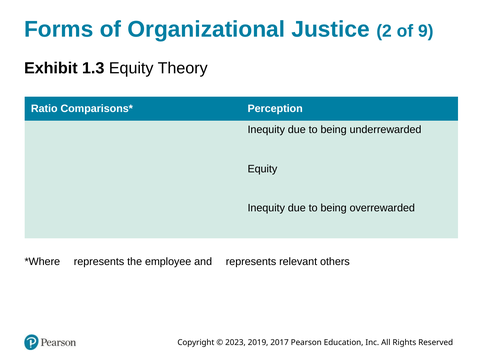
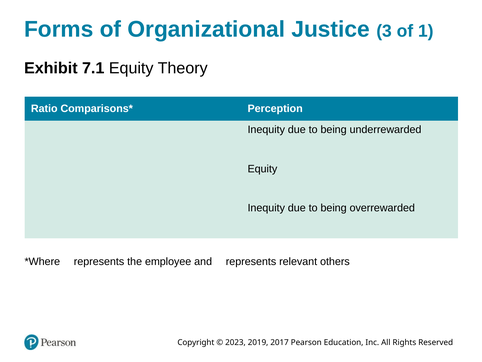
2: 2 -> 3 (384, 31)
9: 9 -> 1 (426, 31)
1.3: 1.3 -> 7.1 (93, 68)
